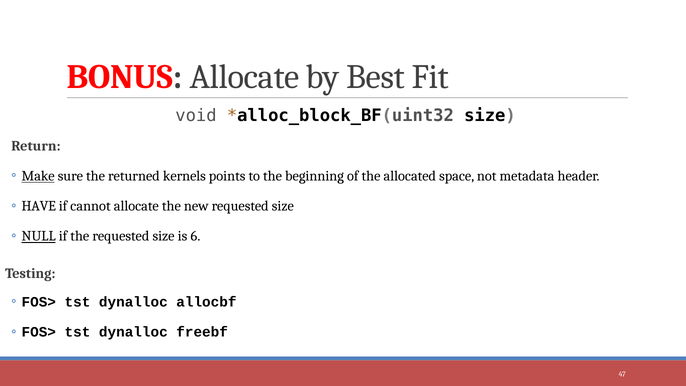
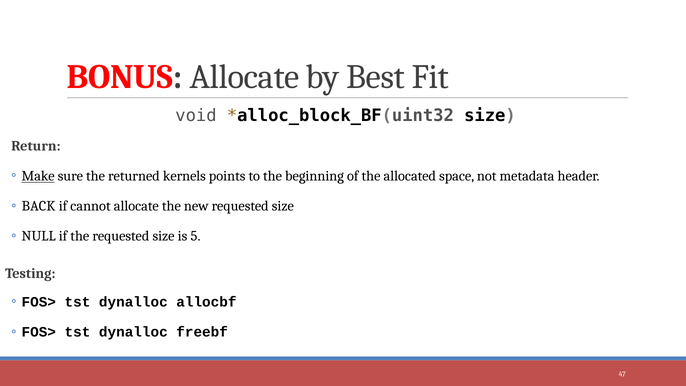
HAVE: HAVE -> BACK (39, 206)
NULL underline: present -> none (39, 236)
6: 6 -> 5 (196, 236)
